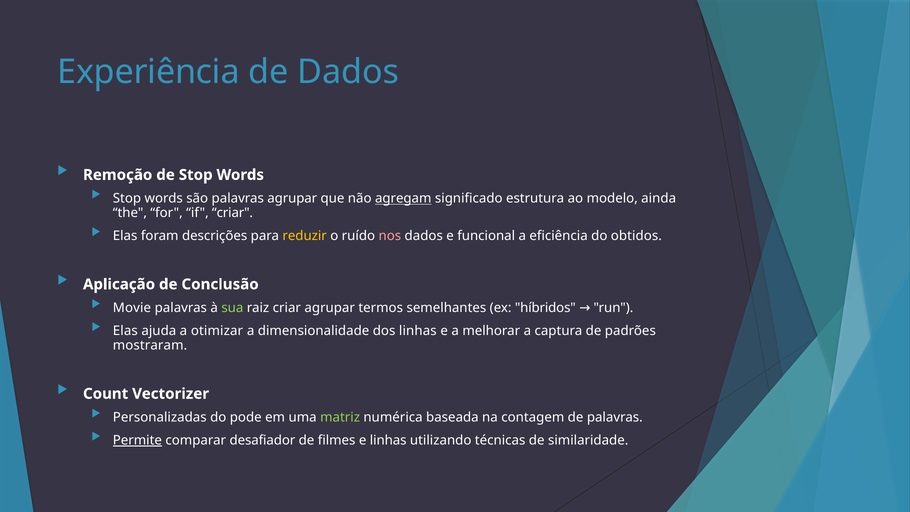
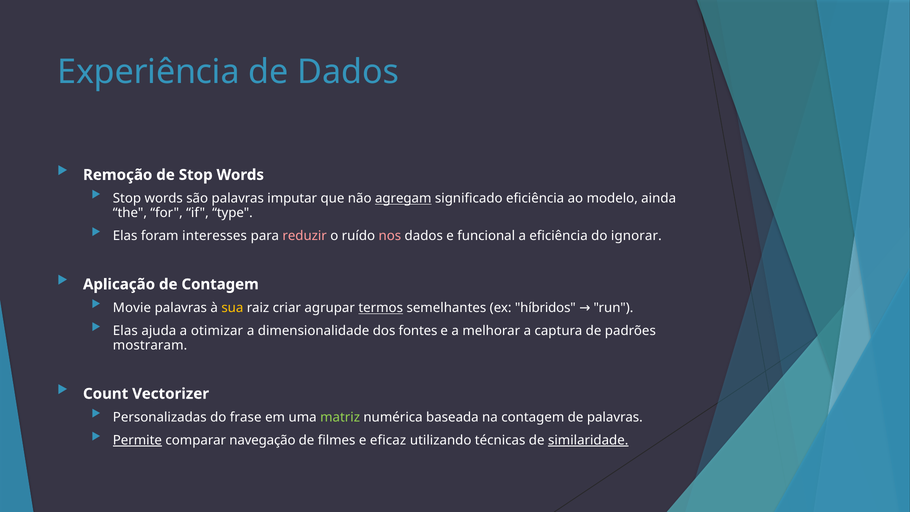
palavras agrupar: agrupar -> imputar (292, 198)
significado estrutura: estrutura -> eficiência (535, 198)
if criar: criar -> type (232, 213)
descrições: descrições -> interesses (215, 236)
reduzir colour: yellow -> pink (305, 236)
obtidos: obtidos -> ignorar (636, 236)
de Conclusão: Conclusão -> Contagem (220, 284)
sua colour: light green -> yellow (232, 308)
termos underline: none -> present (381, 308)
dos linhas: linhas -> fontes (418, 331)
pode: pode -> frase (246, 417)
desafiador: desafiador -> navegação (262, 440)
e linhas: linhas -> eficaz (388, 440)
similaridade underline: none -> present (588, 440)
